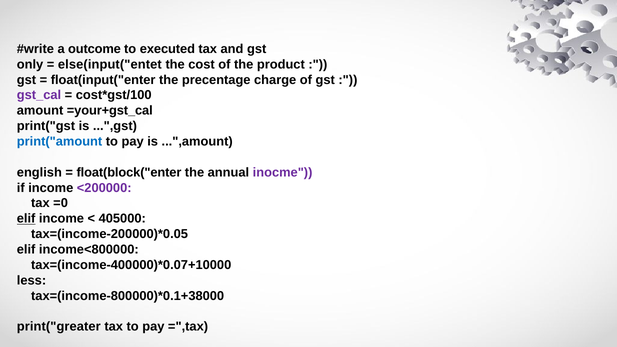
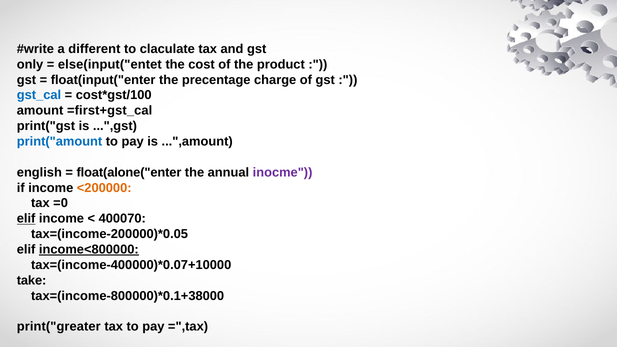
outcome: outcome -> different (94, 49)
executed: executed -> claculate (167, 49)
gst_cal colour: purple -> blue (39, 95)
=your+gst_cal: =your+gst_cal -> =first+gst_cal (110, 111)
float(block("enter: float(block("enter -> float(alone("enter (129, 172)
<200000 colour: purple -> orange (104, 188)
405000: 405000 -> 400070 (122, 219)
income<800000 underline: none -> present (89, 250)
less: less -> take (32, 280)
